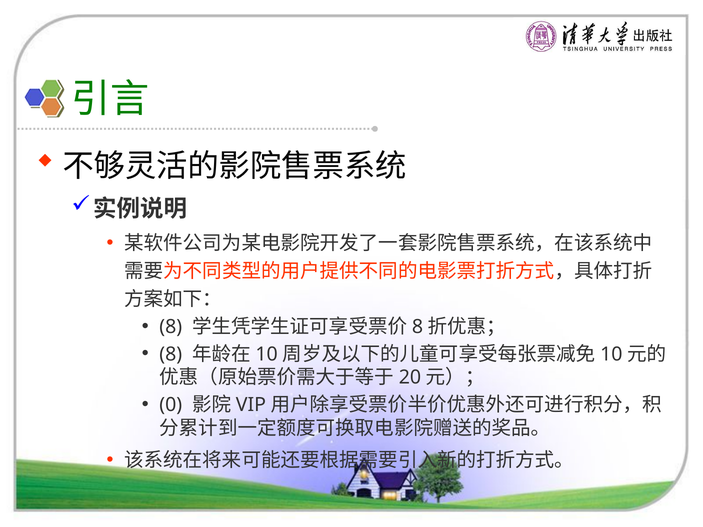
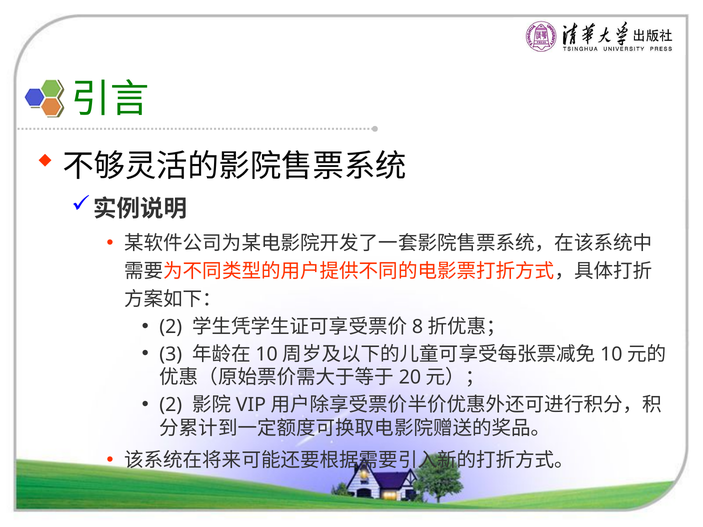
8: 8 -> 2 (171, 327)
8: 8 -> 3 (171, 354)
0: 0 -> 2 (171, 405)
